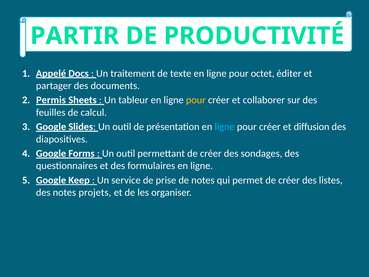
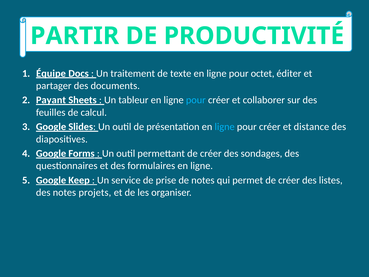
Appelé: Appelé -> Équipe (51, 73)
Permis: Permis -> Payant (51, 100)
pour colour: yellow -> light blue (196, 100)
diffusion: diffusion -> distance (311, 127)
